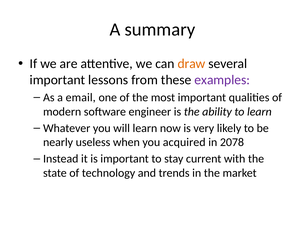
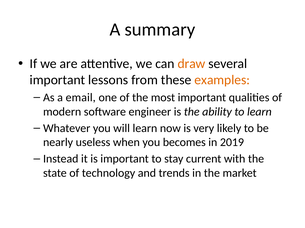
examples colour: purple -> orange (222, 80)
acquired: acquired -> becomes (184, 143)
2078: 2078 -> 2019 (232, 143)
